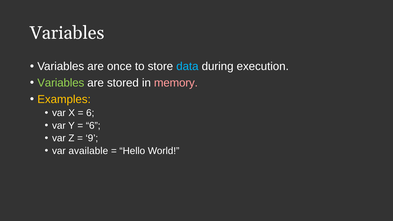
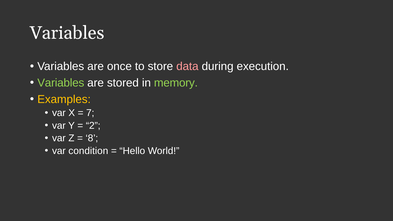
data colour: light blue -> pink (187, 66)
memory colour: pink -> light green (176, 83)
6: 6 -> 7 (90, 113)
6: 6 -> 2 (93, 126)
9: 9 -> 8 (92, 138)
available: available -> condition (88, 151)
